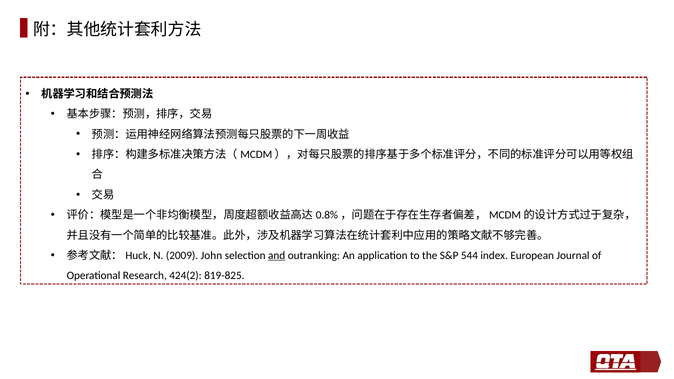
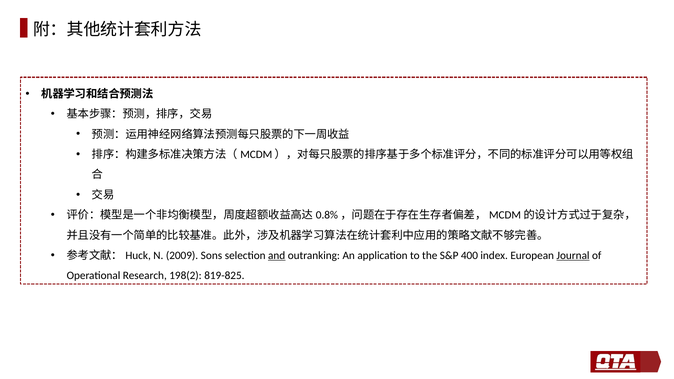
John: John -> Sons (211, 256)
544: 544 -> 400 (469, 256)
Journal underline: none -> present (573, 256)
424(2: 424(2 -> 198(2 (186, 276)
